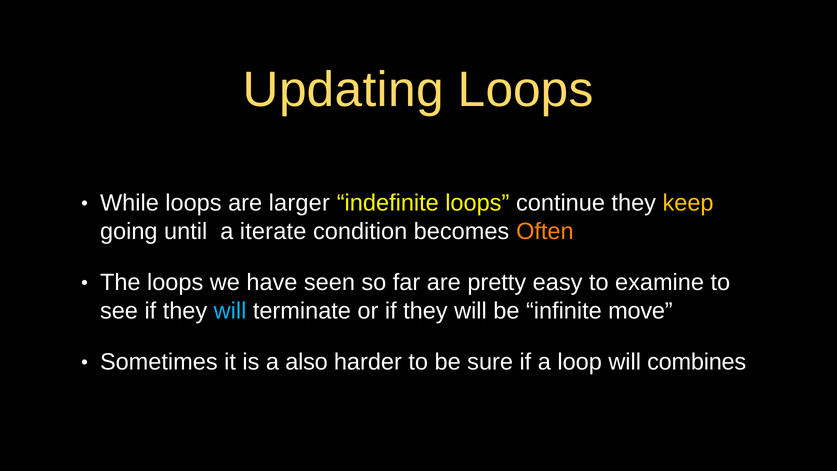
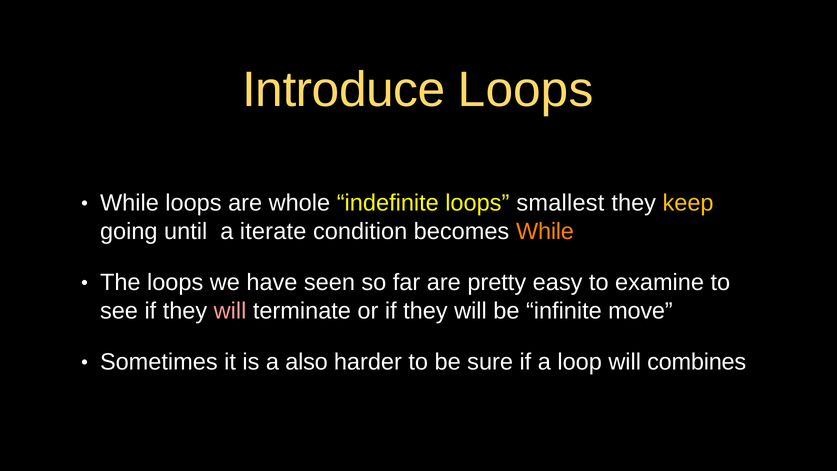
Updating: Updating -> Introduce (344, 90)
larger: larger -> whole (299, 203)
continue: continue -> smallest (560, 203)
becomes Often: Often -> While (545, 231)
will colour: light blue -> pink (230, 311)
